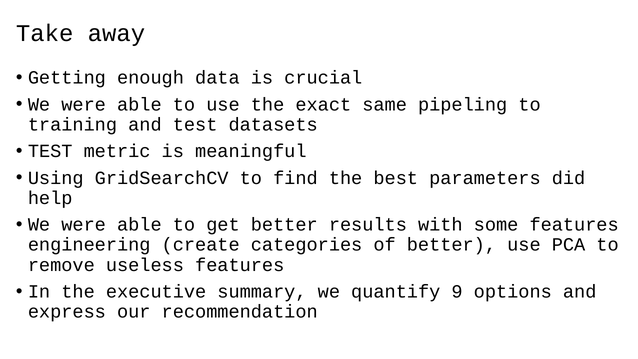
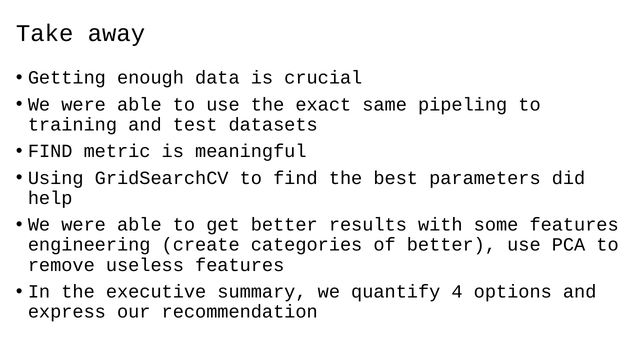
TEST: TEST -> FIND (50, 151)
9: 9 -> 4 (457, 292)
